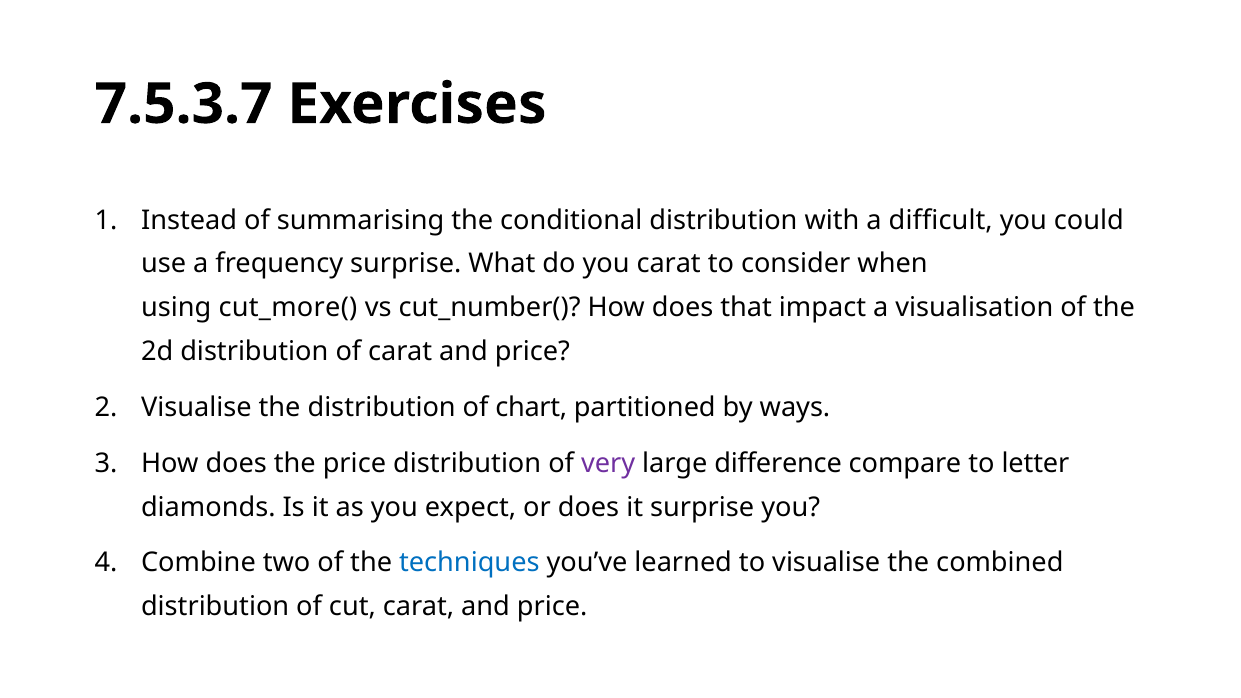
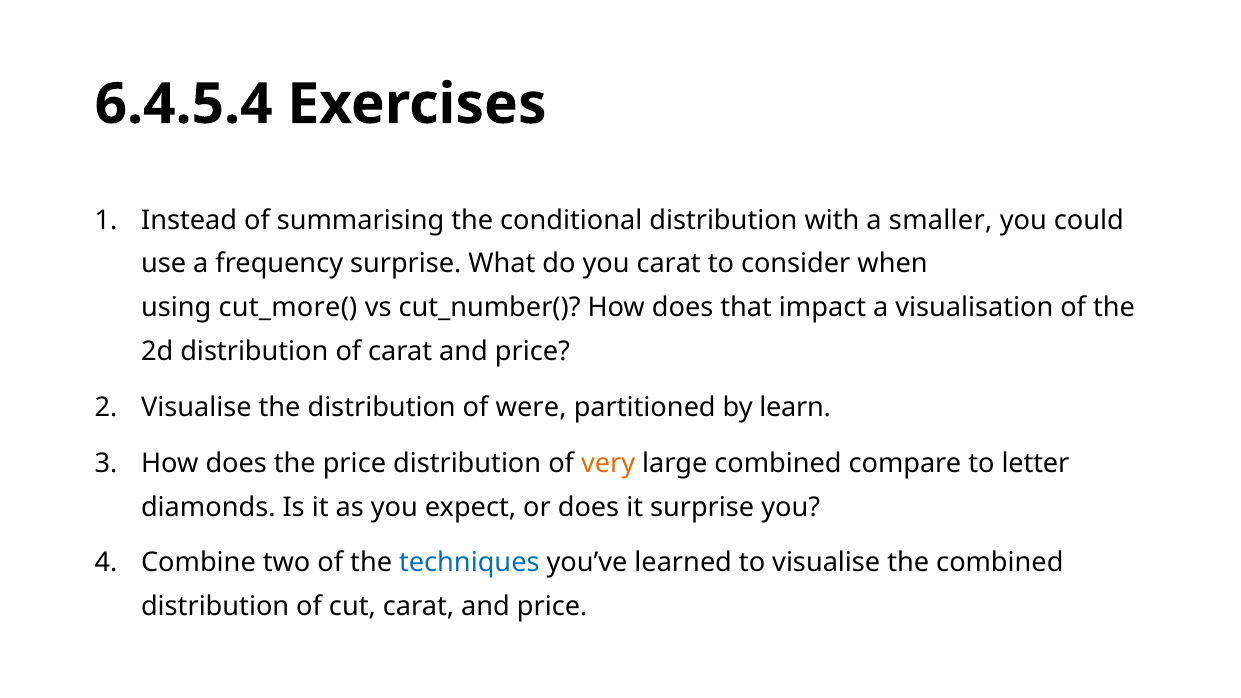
7.5.3.7: 7.5.3.7 -> 6.4.5.4 (184, 104)
difficult: difficult -> smaller (941, 220)
chart: chart -> were (531, 408)
ways: ways -> learn (795, 408)
very colour: purple -> orange (608, 463)
large difference: difference -> combined (778, 463)
